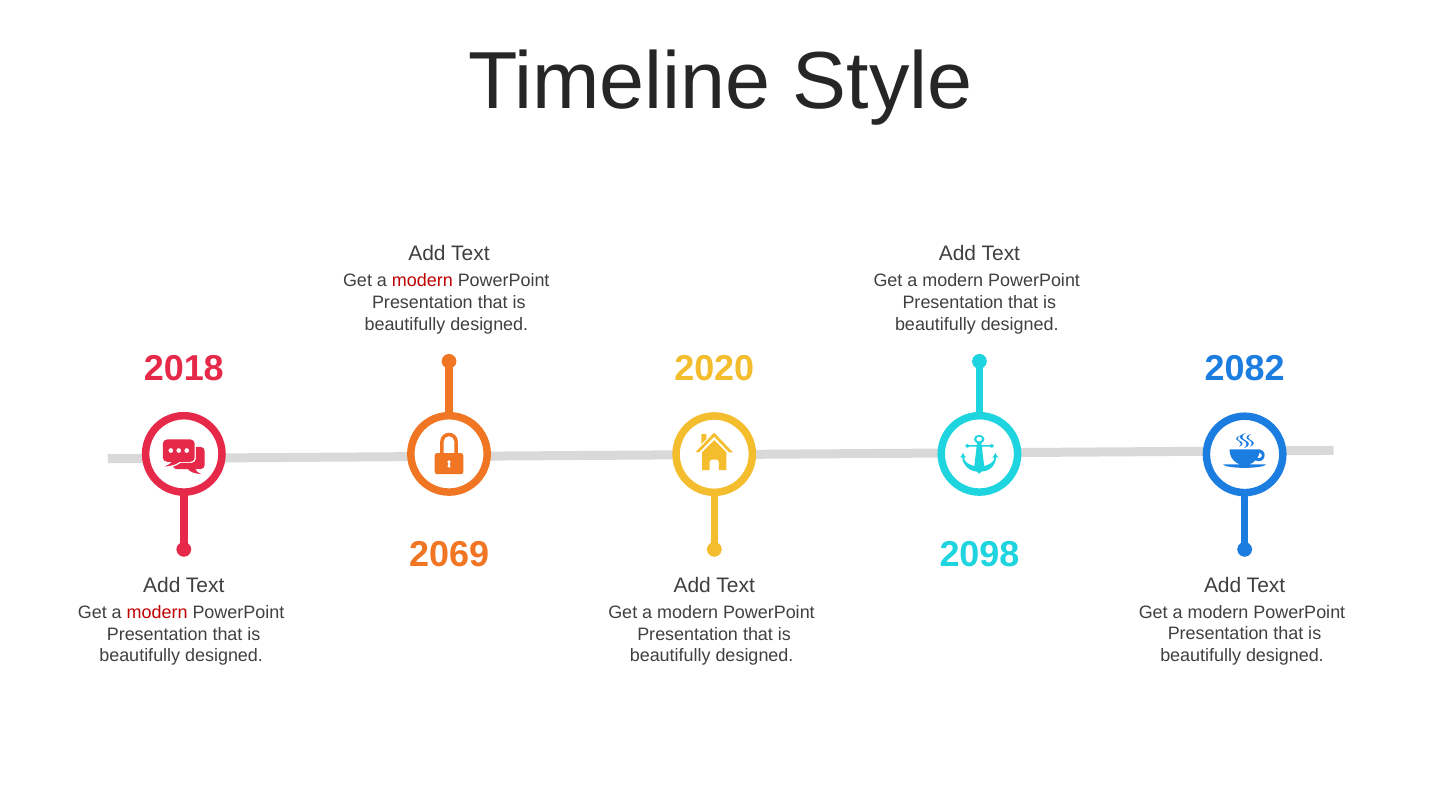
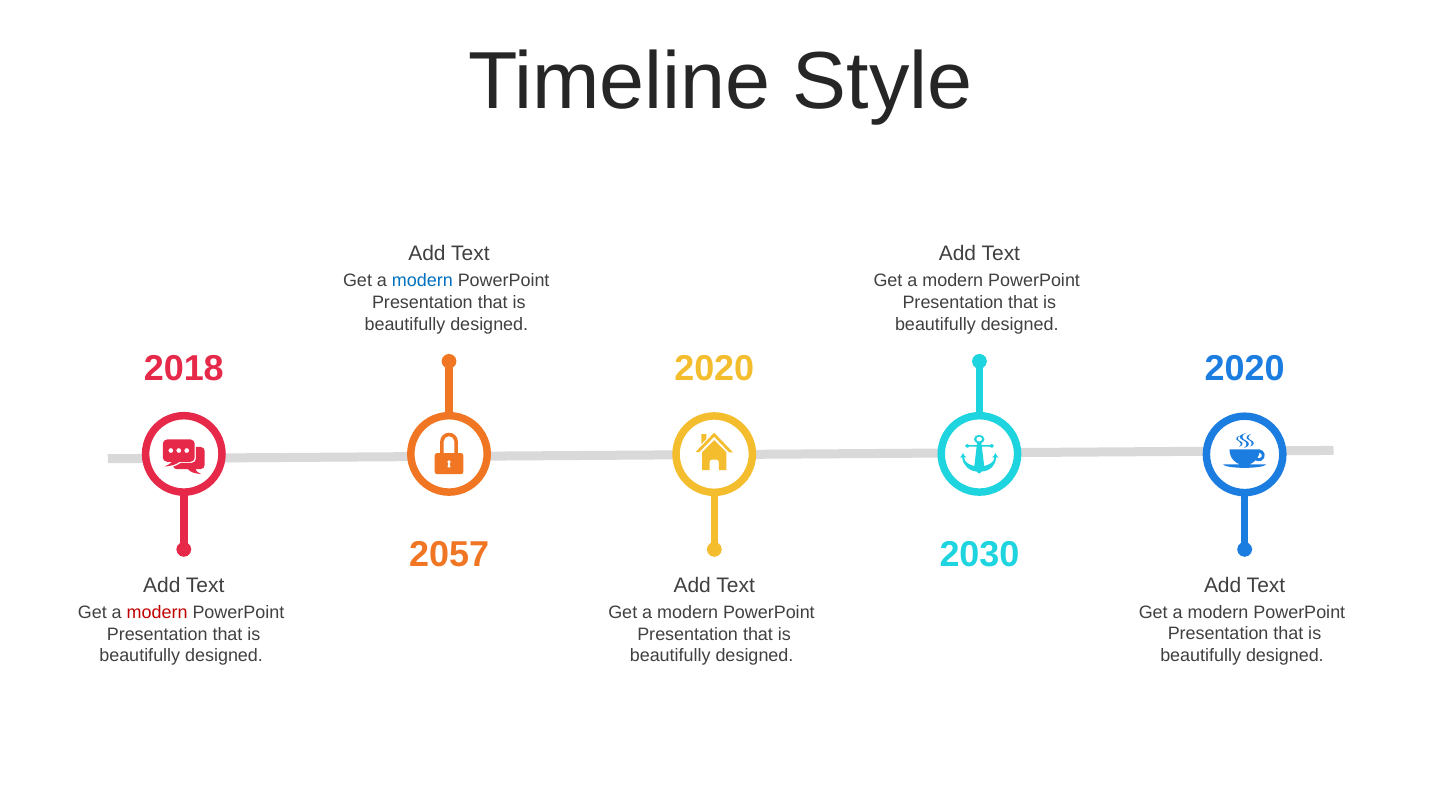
modern colour: red -> blue (422, 281)
2082: 2082 -> 2020 (1245, 368)
2069: 2069 -> 2057 (449, 554)
2098: 2098 -> 2030 (979, 554)
